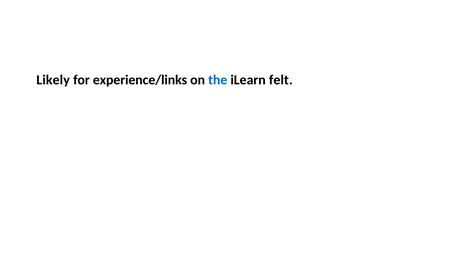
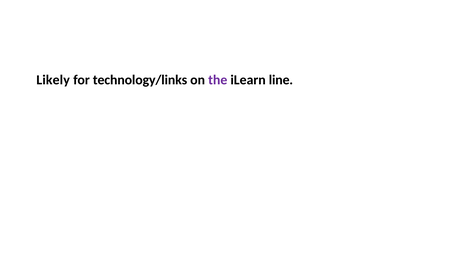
experience/links: experience/links -> technology/links (140, 80)
the colour: blue -> purple (218, 80)
felt: felt -> line (281, 80)
